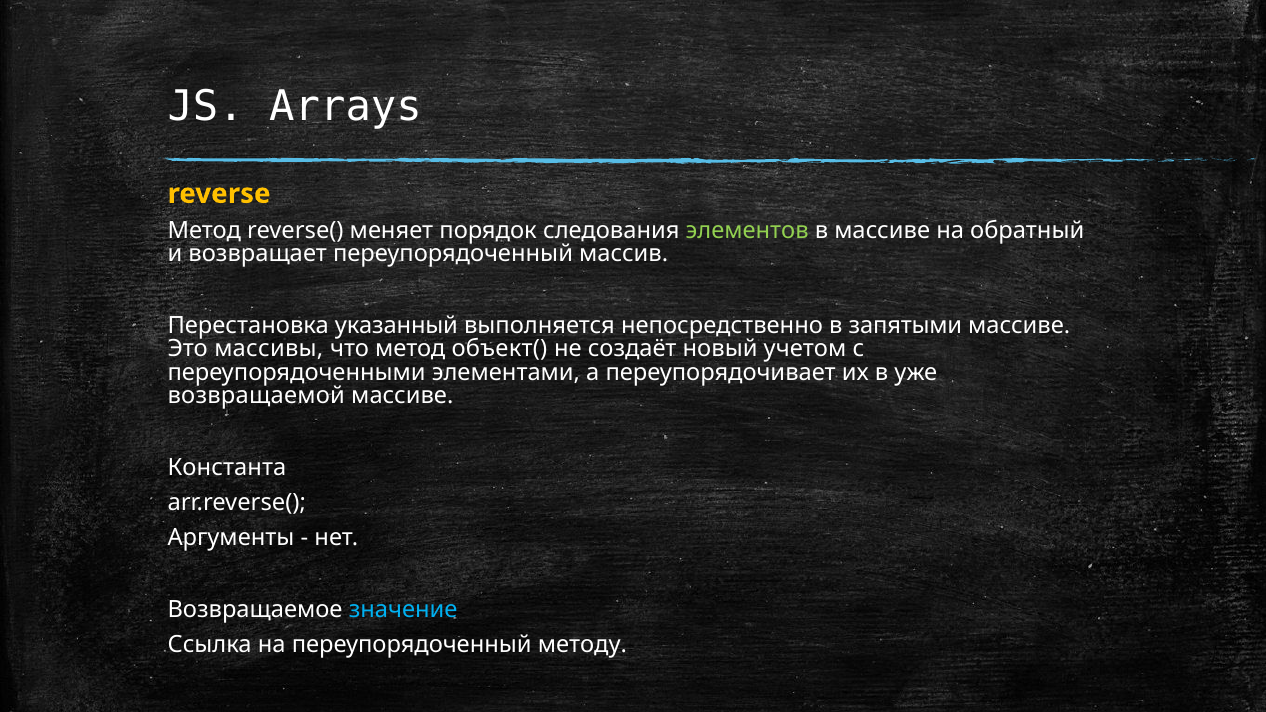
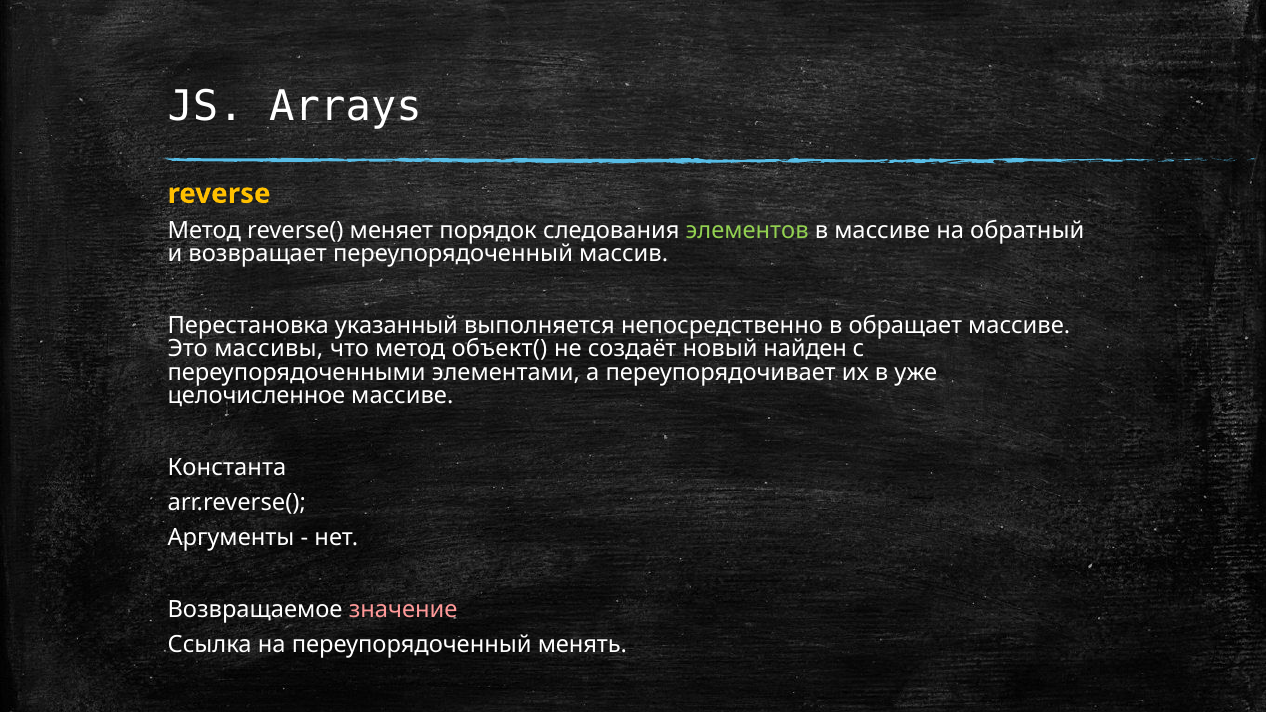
запятыми: запятыми -> обращает (905, 326)
учетом: учетом -> найден (805, 349)
возвращаемой: возвращаемой -> целочисленное (256, 395)
значение colour: light blue -> pink (403, 610)
методу: методу -> менять (582, 645)
